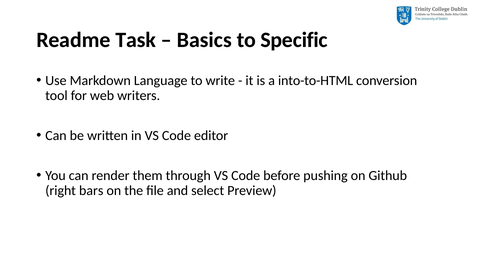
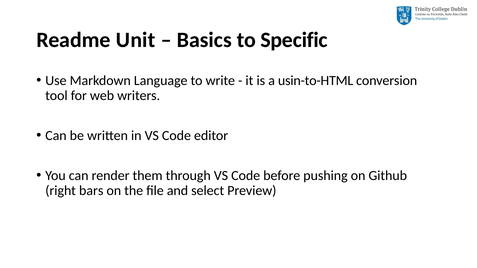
Task: Task -> Unit (136, 40)
into-to-HTML: into-to-HTML -> usin-to-HTML (316, 81)
